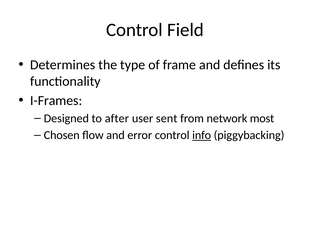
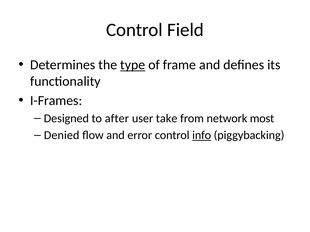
type underline: none -> present (133, 65)
sent: sent -> take (167, 119)
Chosen: Chosen -> Denied (62, 136)
